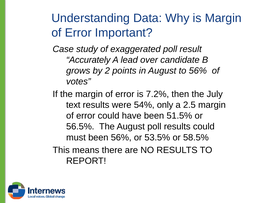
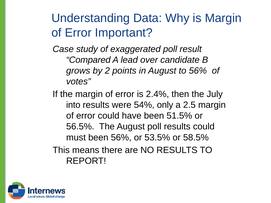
Accurately: Accurately -> Compared (88, 60)
7.2%: 7.2% -> 2.4% (157, 94)
text: text -> into (73, 105)
